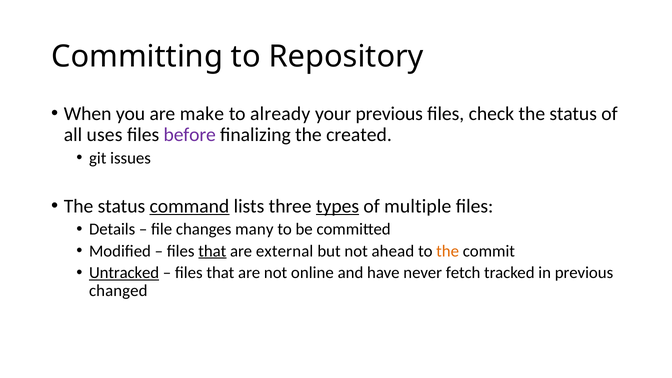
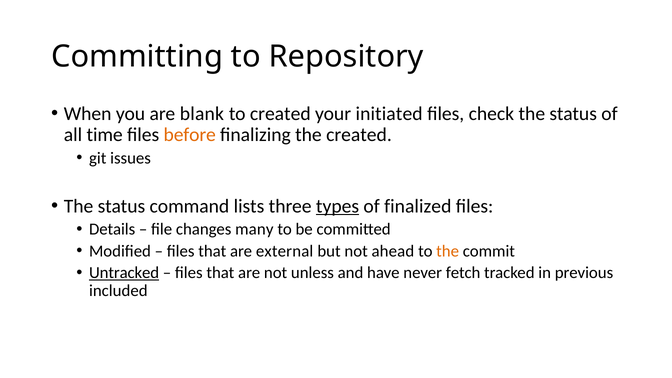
make: make -> blank (202, 114)
to already: already -> created (280, 114)
your previous: previous -> initiated (389, 114)
uses: uses -> time (105, 135)
before colour: purple -> orange (190, 135)
command underline: present -> none (189, 206)
multiple: multiple -> finalized (418, 206)
that underline: present -> none (212, 251)
online: online -> unless (312, 273)
changed: changed -> included (118, 291)
